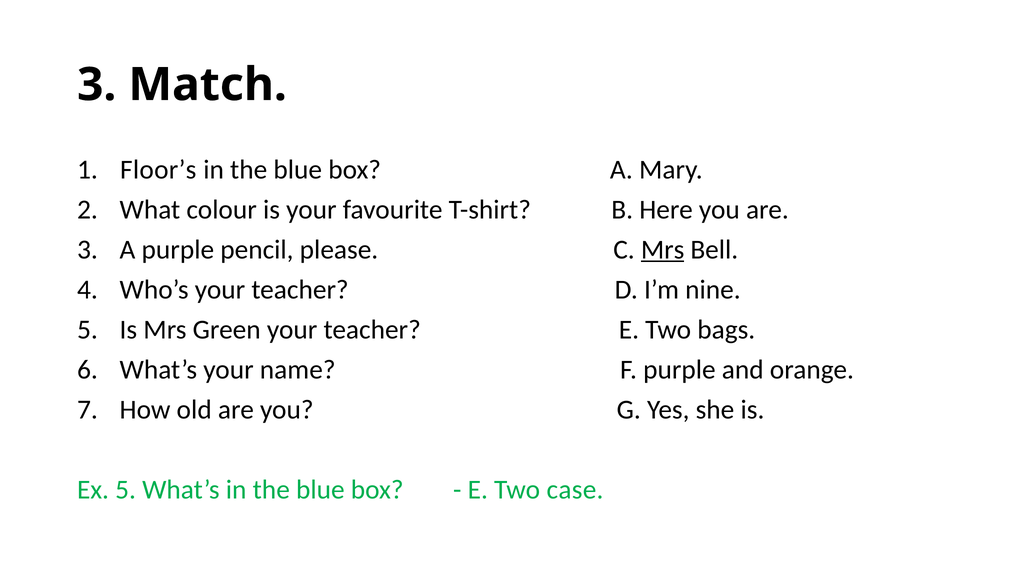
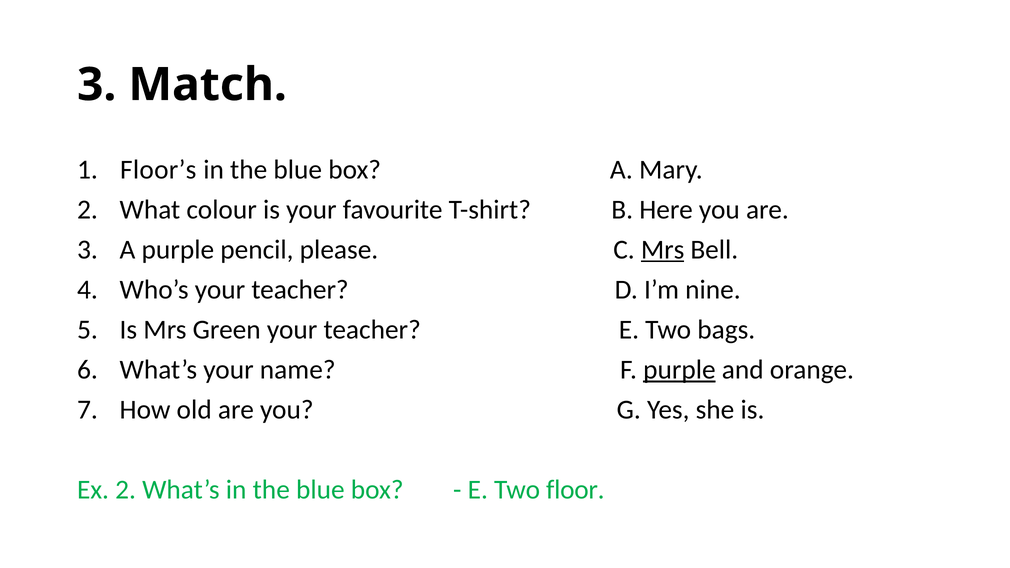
purple underline: none -> present (679, 370)
Ex 5: 5 -> 2 (126, 490)
case: case -> floor (575, 490)
